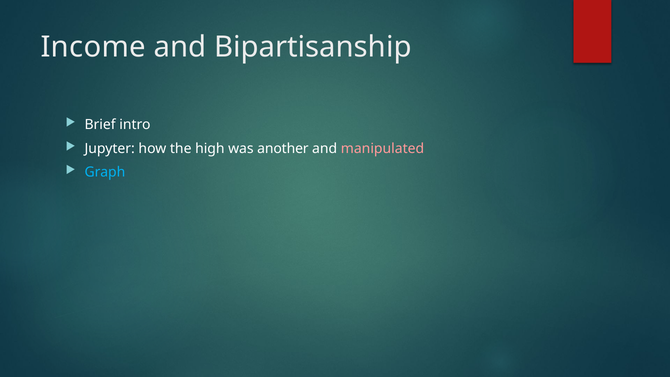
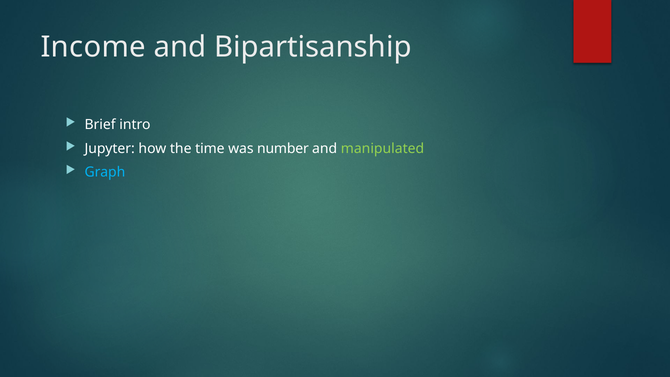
high: high -> time (210, 148)
another: another -> number (283, 148)
manipulated colour: pink -> light green (383, 148)
